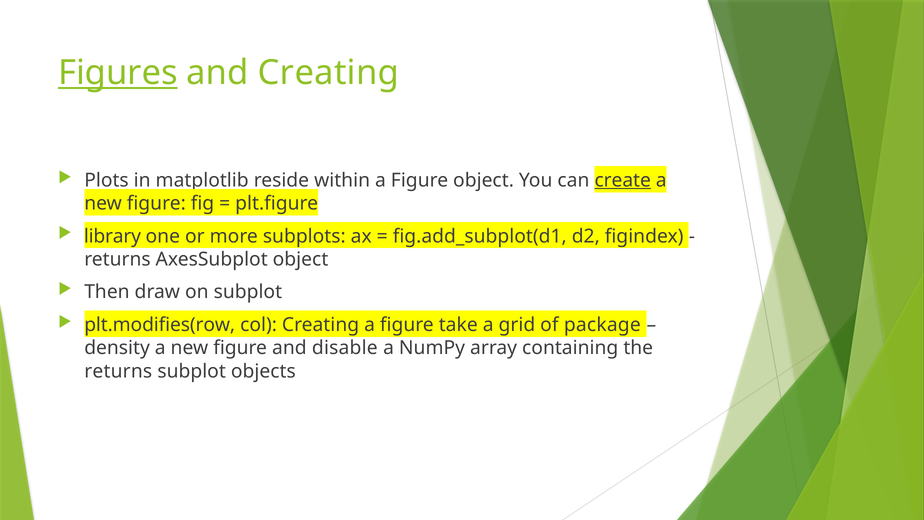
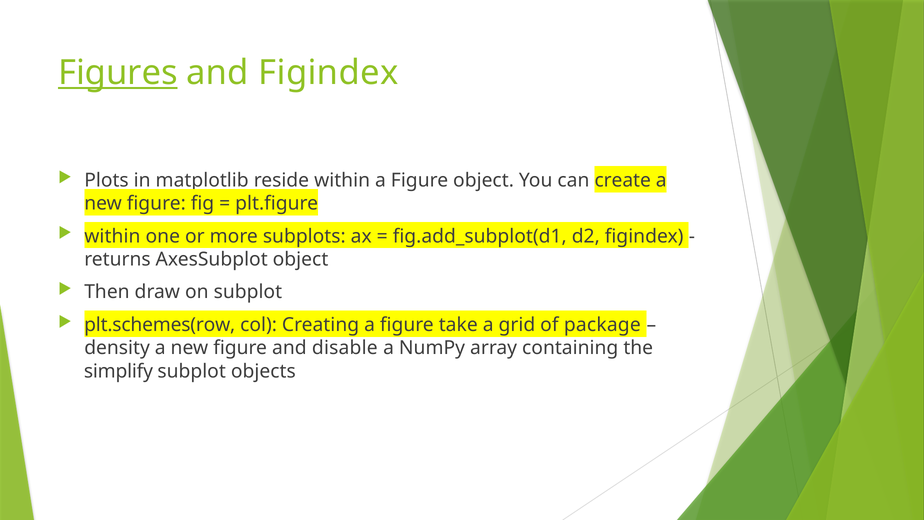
and Creating: Creating -> Figindex (328, 73)
create underline: present -> none (623, 180)
library: library -> within (112, 236)
plt.modifies(row: plt.modifies(row -> plt.schemes(row (160, 325)
returns: returns -> simplify (118, 371)
